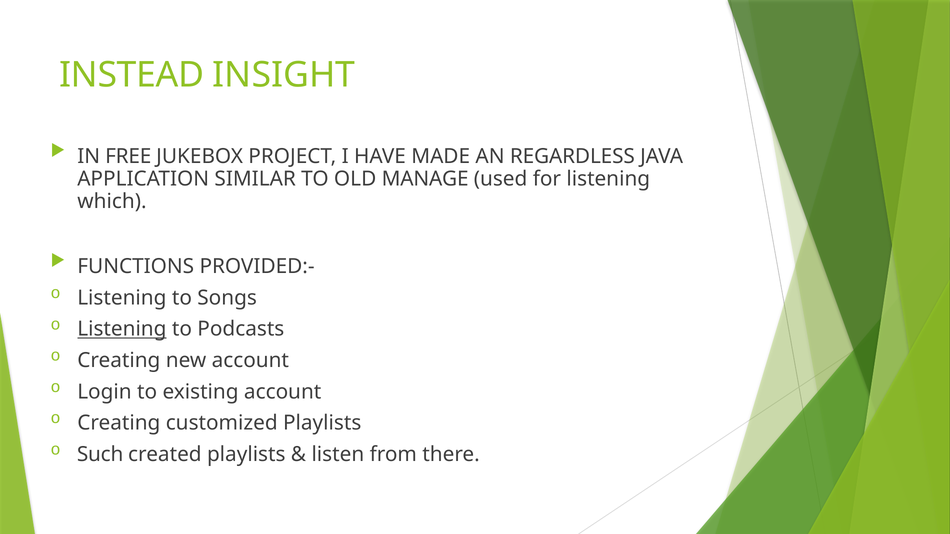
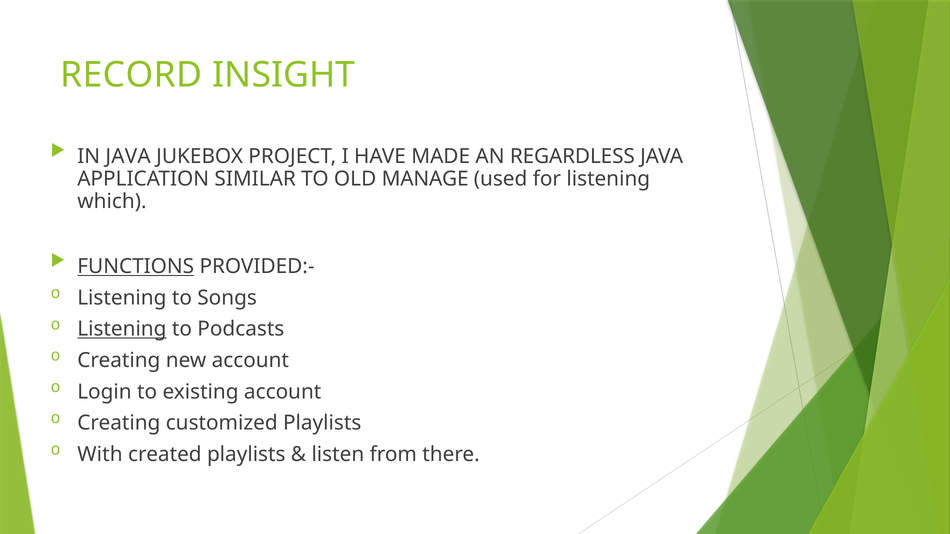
INSTEAD: INSTEAD -> RECORD (131, 75)
IN FREE: FREE -> JAVA (128, 157)
FUNCTIONS underline: none -> present (136, 267)
Such: Such -> With (100, 455)
